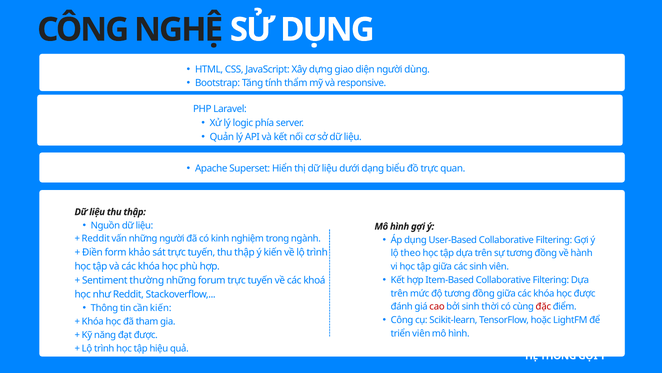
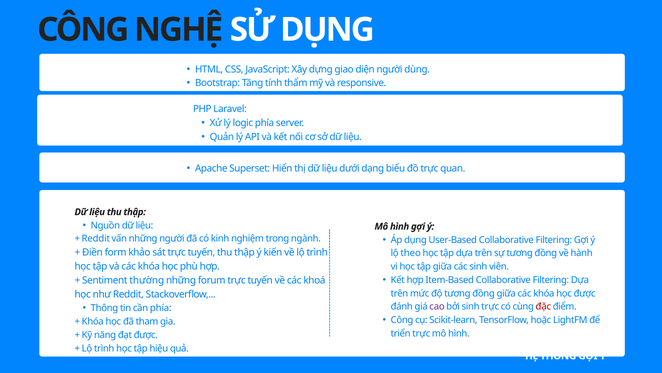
cần kiến: kiến -> phía (161, 308)
cao colour: red -> purple (437, 306)
sinh thời: thời -> trực (490, 306)
triển viên: viên -> trực (421, 333)
